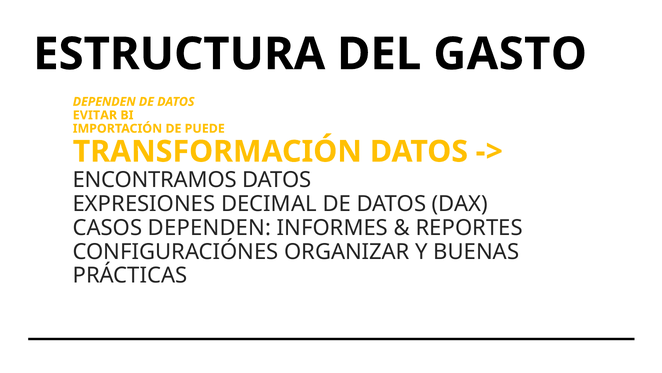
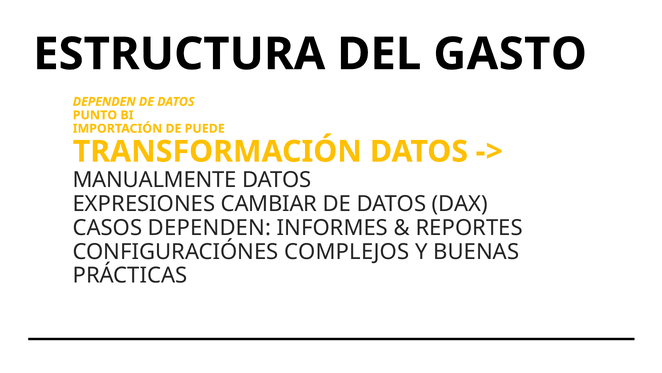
EVITAR: EVITAR -> PUNTO (95, 115)
ENCONTRAMOS: ENCONTRAMOS -> MANUALMENTE (155, 180)
DECIMAL: DECIMAL -> CAMBIAR (269, 204)
ORGANIZAR: ORGANIZAR -> COMPLEJOS (347, 251)
